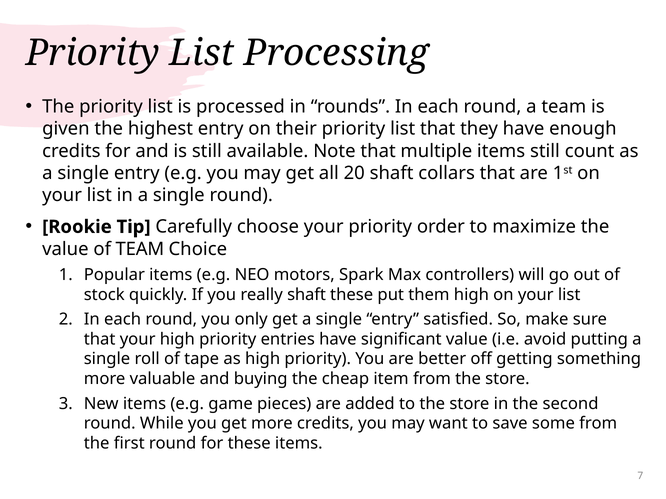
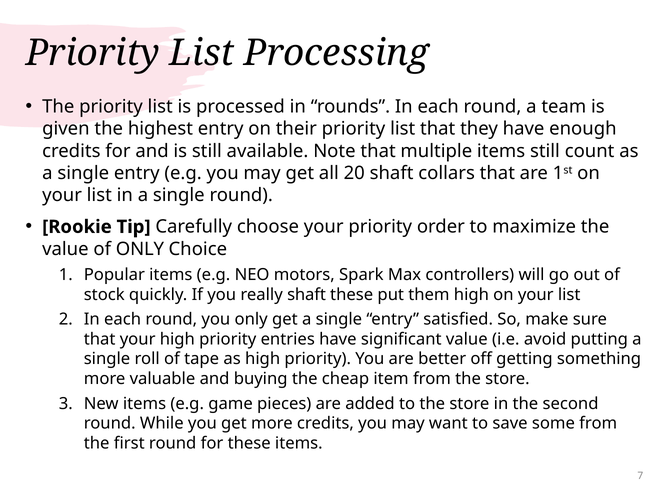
of TEAM: TEAM -> ONLY (140, 249)
